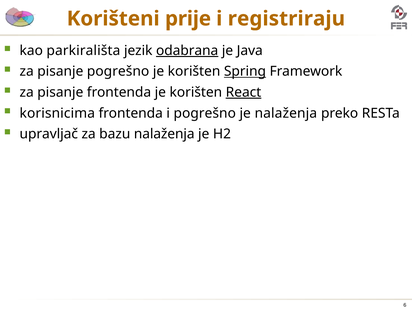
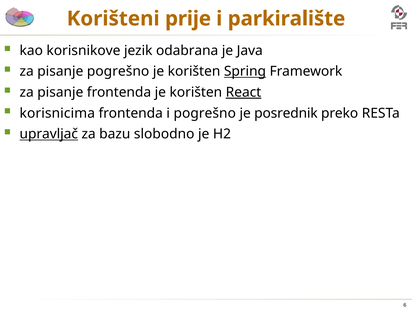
registriraju: registriraju -> parkiralište (286, 19)
parkirališta: parkirališta -> korisnikove (83, 51)
odabrana underline: present -> none (187, 51)
je nalaženja: nalaženja -> posrednik (286, 113)
upravljač underline: none -> present (49, 134)
bazu nalaženja: nalaženja -> slobodno (164, 134)
